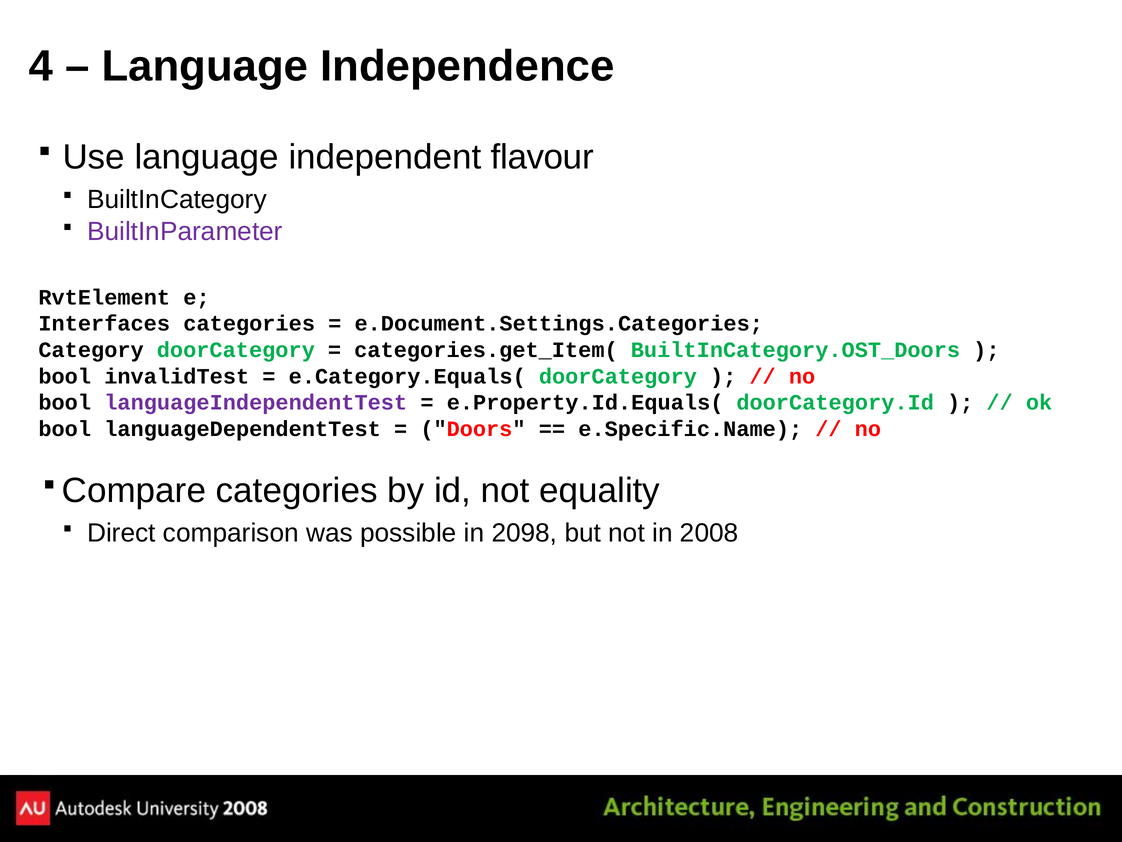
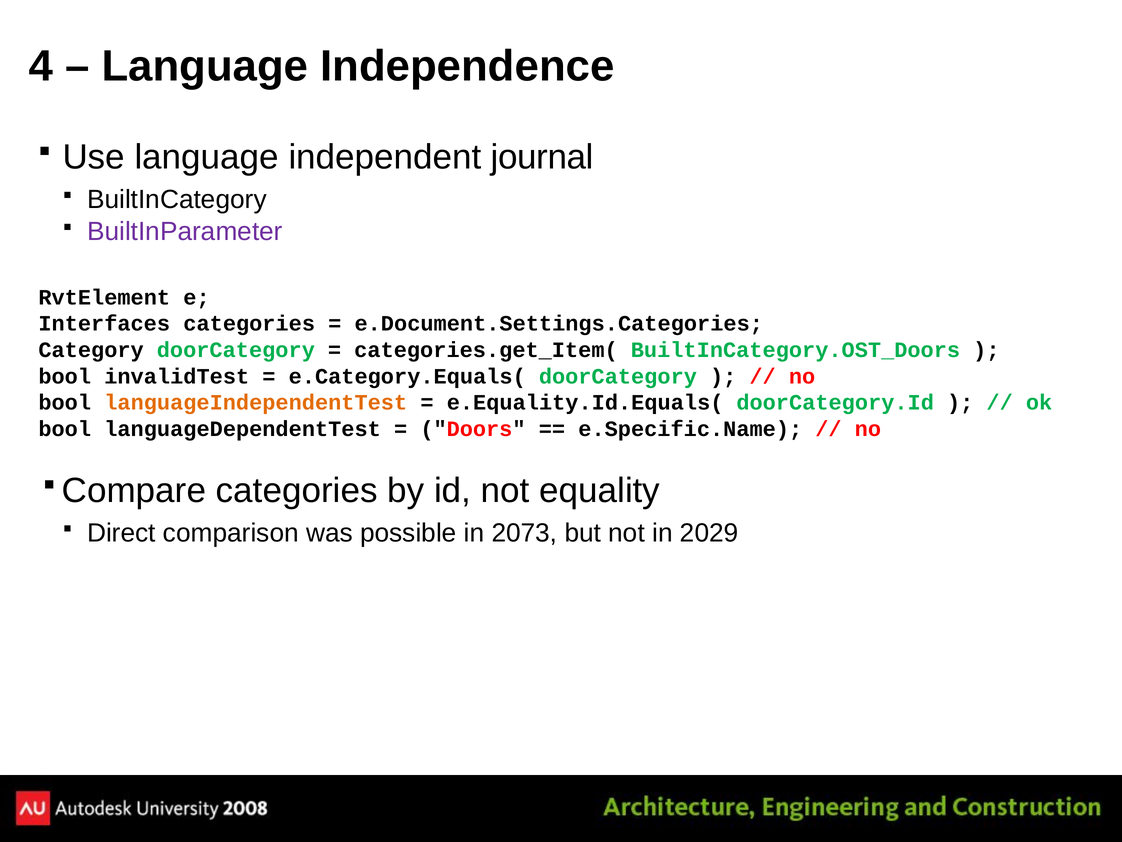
flavour: flavour -> journal (542, 157)
languageIndependentTest colour: purple -> orange (256, 402)
e.Property.Id.Equals(: e.Property.Id.Equals( -> e.Equality.Id.Equals( (585, 402)
2098: 2098 -> 2073 (524, 533)
2008: 2008 -> 2029 (709, 533)
